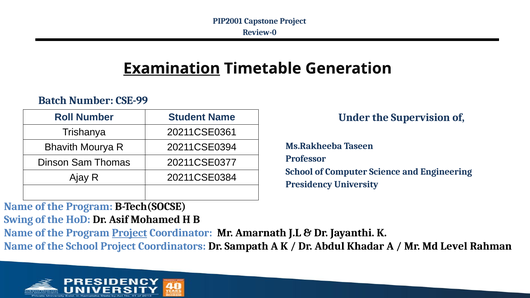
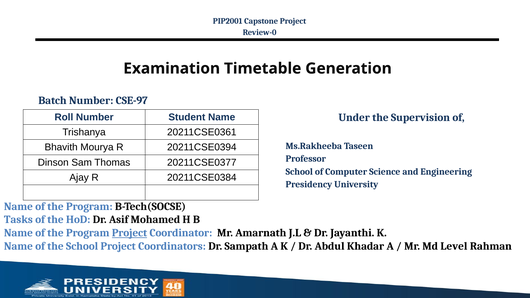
Examination underline: present -> none (172, 68)
CSE-99: CSE-99 -> CSE-97 (132, 101)
Swing: Swing -> Tasks (18, 220)
